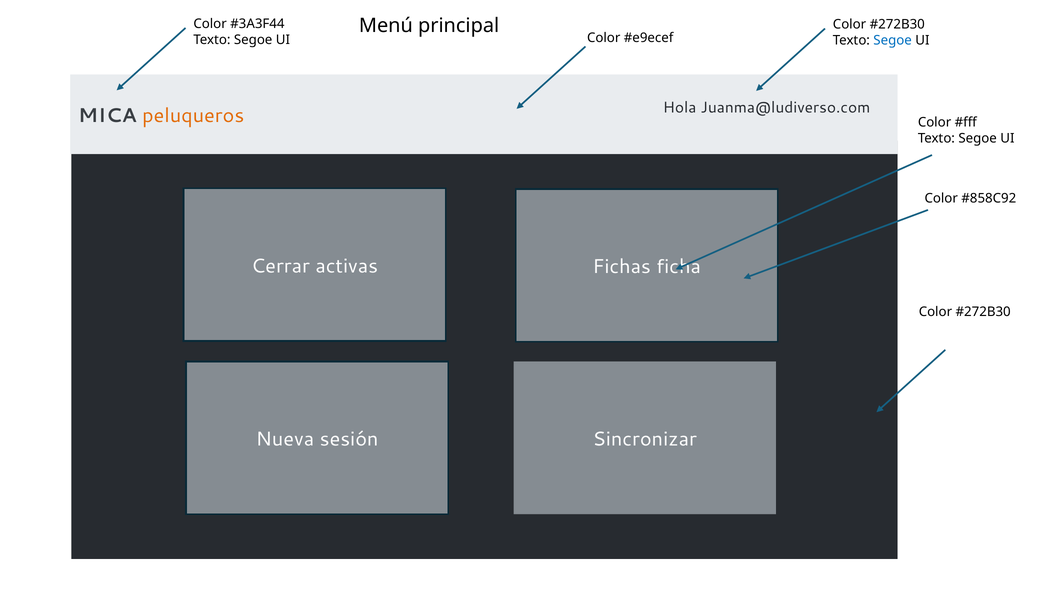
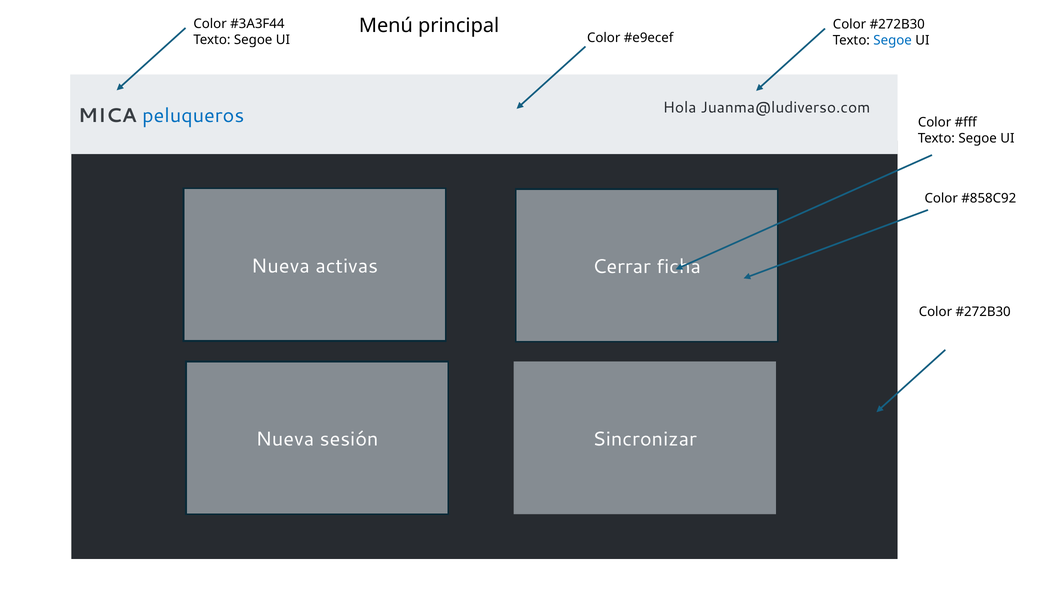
peluqueros colour: orange -> blue (193, 116)
Cerrar: Cerrar -> Nueva (280, 266)
Fichas: Fichas -> Cerrar (622, 267)
